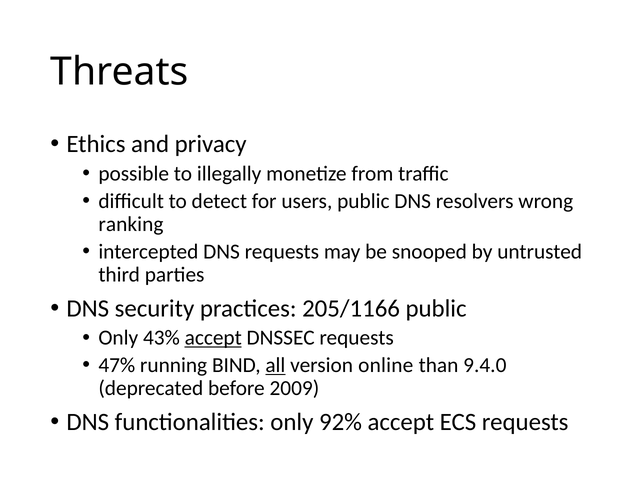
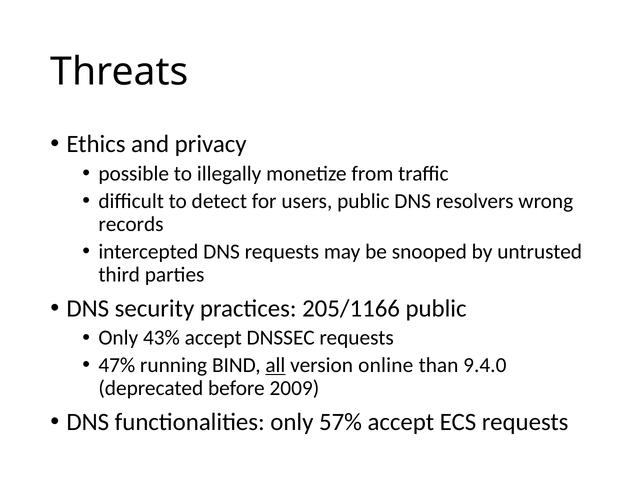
ranking: ranking -> records (131, 224)
accept underline: present -> none (213, 338)
92%: 92% -> 57% (341, 422)
